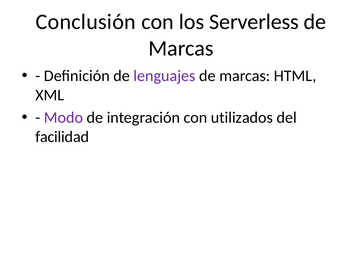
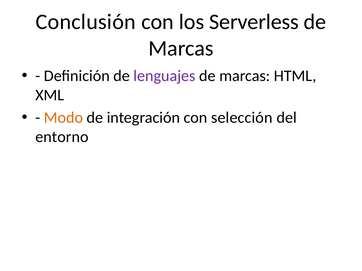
Modo colour: purple -> orange (63, 118)
utilizados: utilizados -> selección (242, 118)
facilidad: facilidad -> entorno (62, 137)
